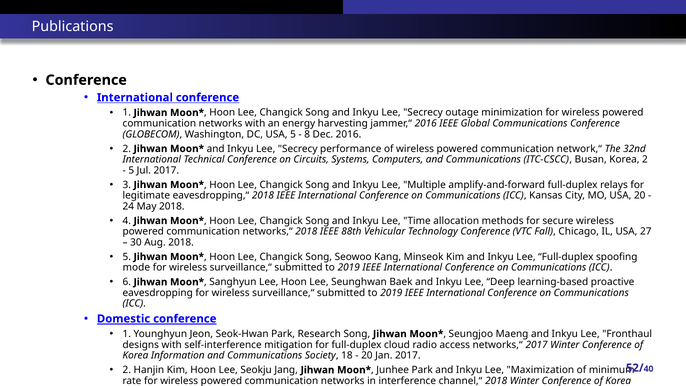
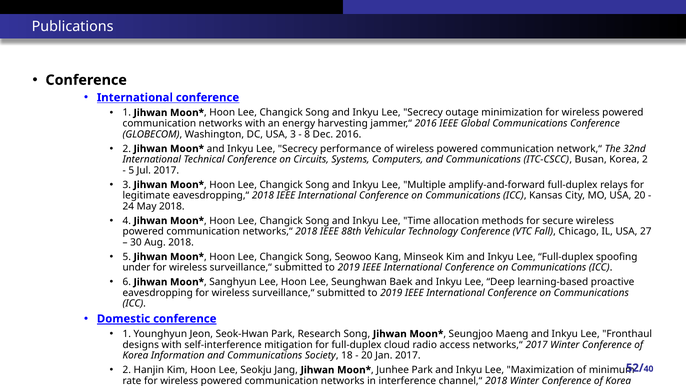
USA 5: 5 -> 3 (293, 134)
mode: mode -> under (136, 268)
